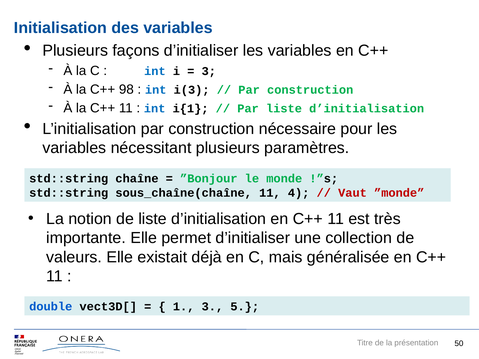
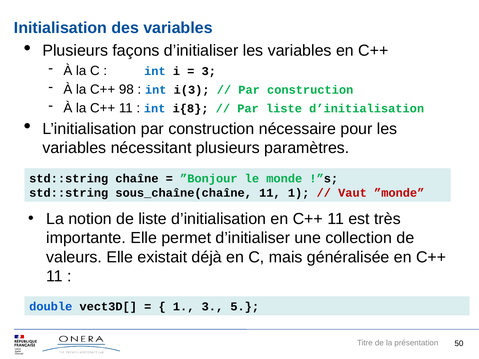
i{1: i{1 -> i{8 (191, 108)
11 4: 4 -> 1 (299, 193)
